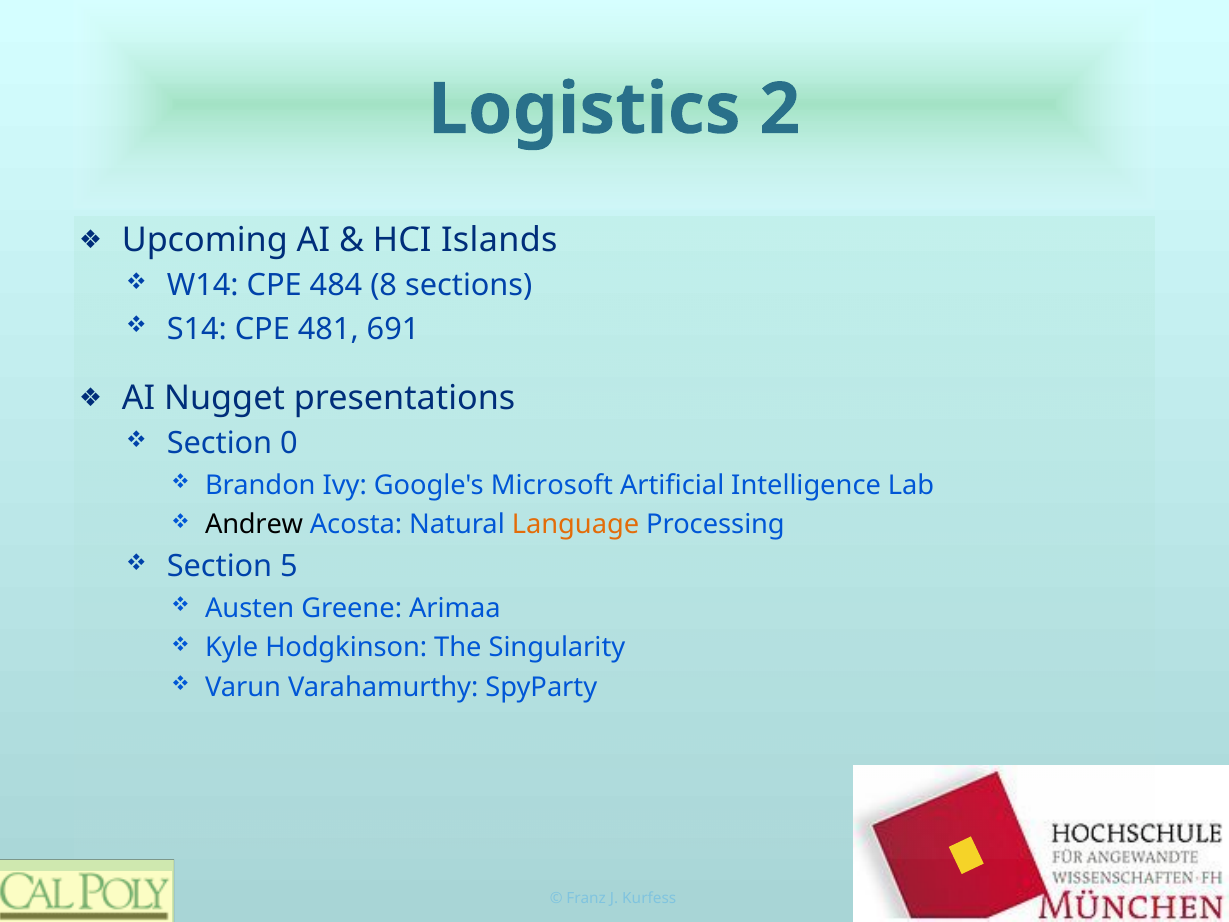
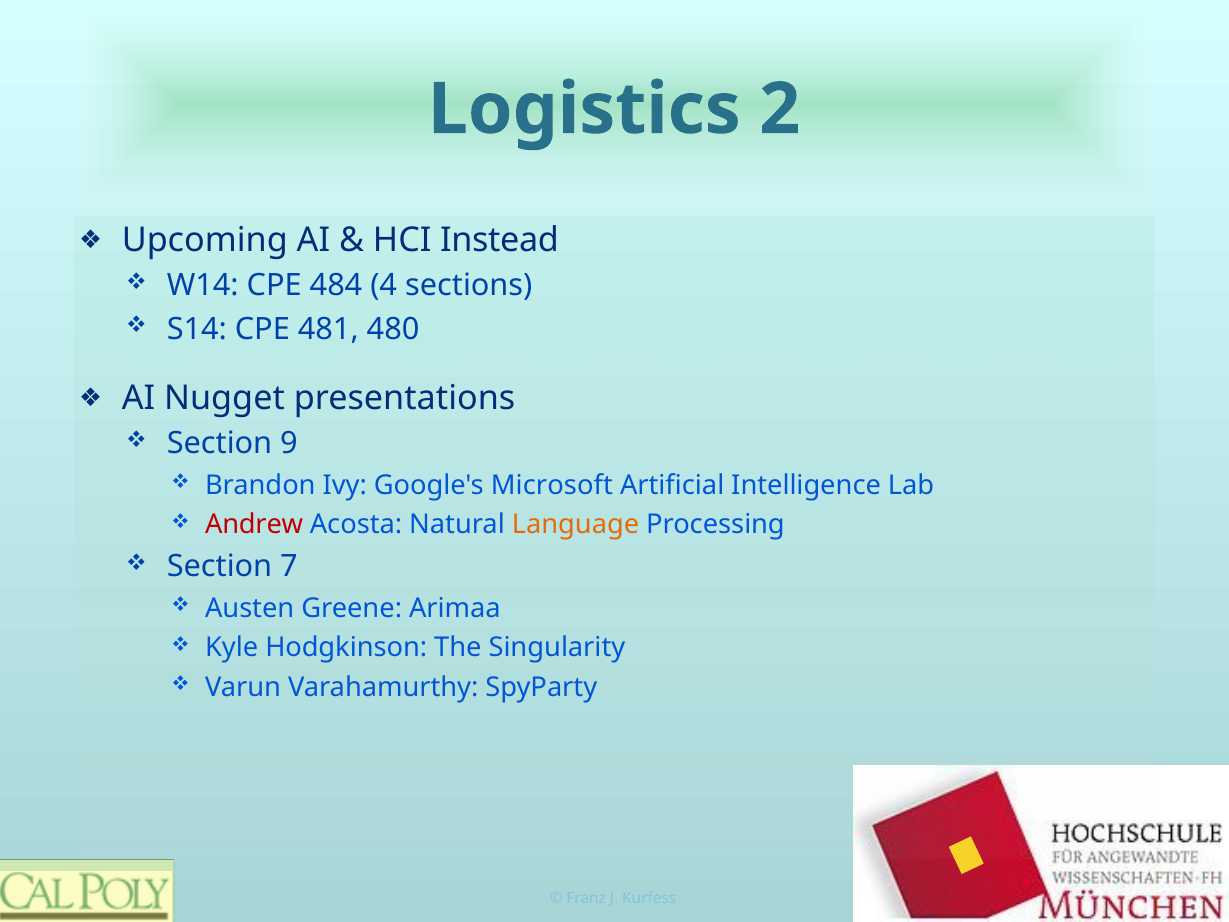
Islands: Islands -> Instead (500, 240)
8: 8 -> 4 (384, 285)
691: 691 -> 480 (393, 329)
0: 0 -> 9 (289, 443)
Andrew colour: black -> red (254, 525)
5: 5 -> 7 (289, 566)
